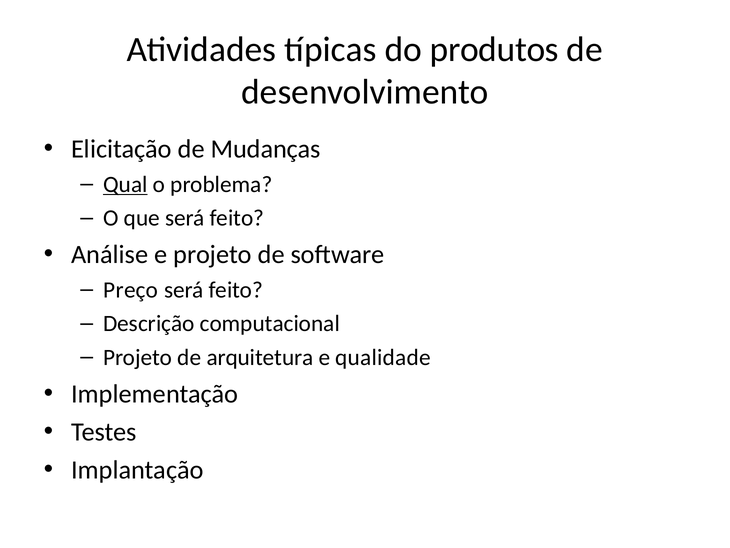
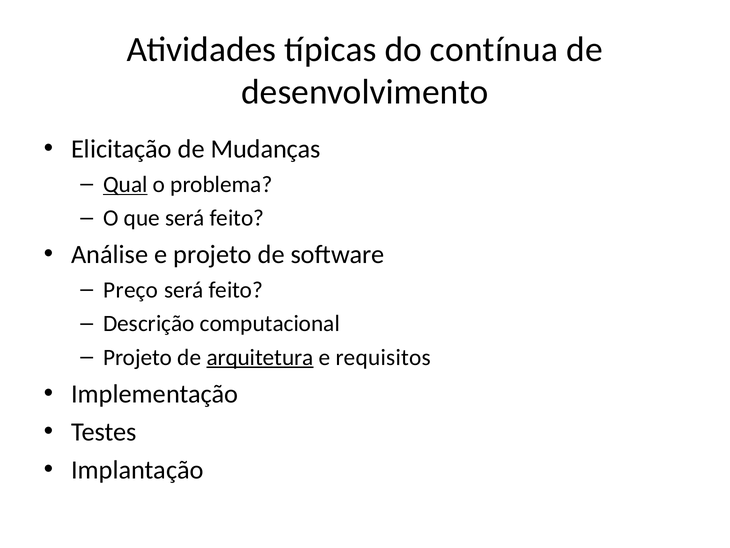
produtos: produtos -> contínua (494, 49)
arquitetura underline: none -> present (260, 357)
qualidade: qualidade -> requisitos (383, 357)
